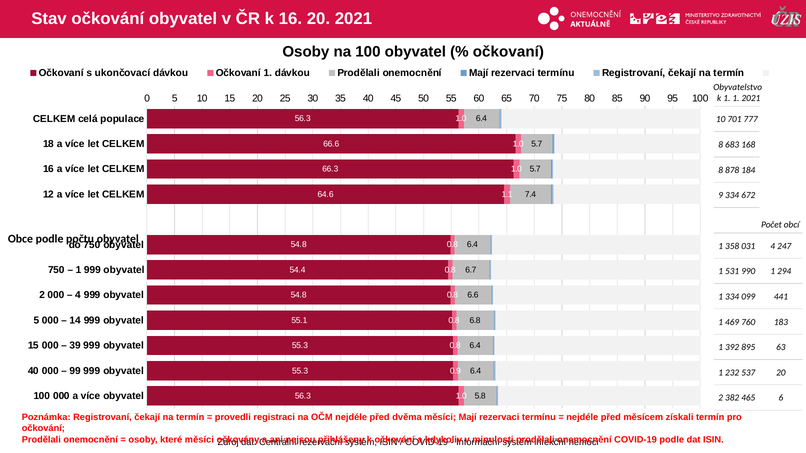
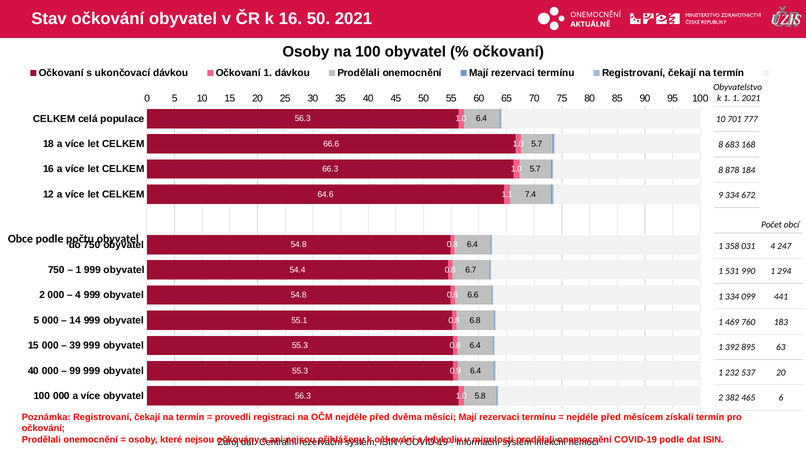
16 20: 20 -> 50 (318, 19)
které měsíci: měsíci -> nejsou (200, 440)
